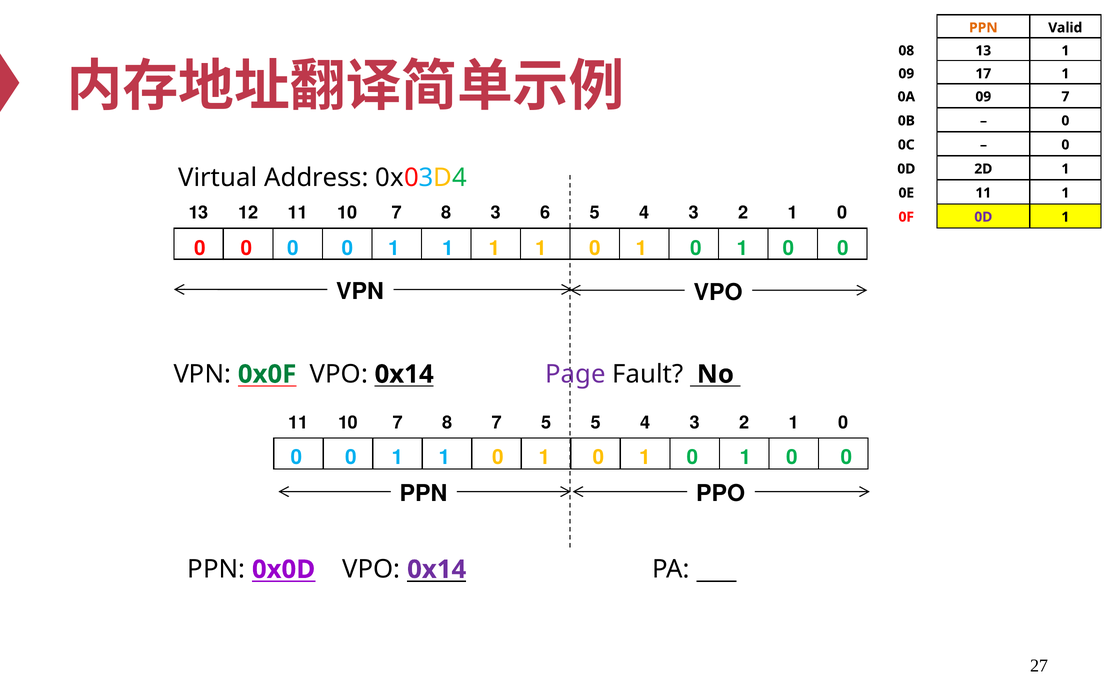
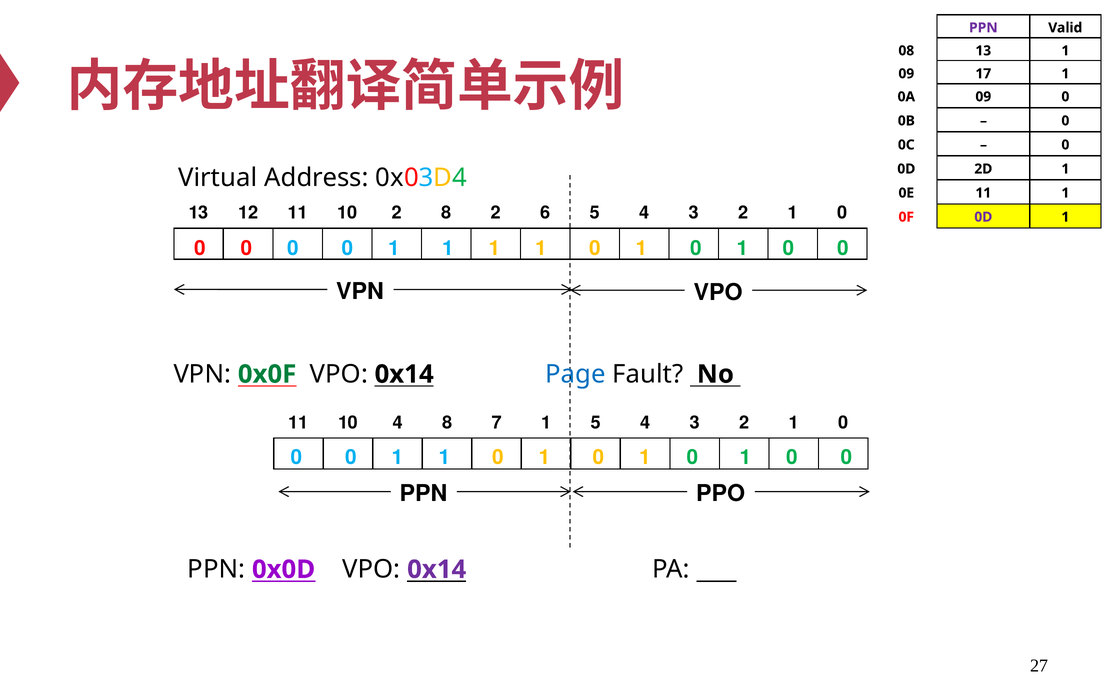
PPN colour: orange -> purple (983, 28)
09 7: 7 -> 0 (1065, 97)
12 11 10 7: 7 -> 2 (397, 213)
8 3: 3 -> 2 (496, 213)
Page colour: purple -> blue (575, 374)
7: 7 -> 4 (398, 422)
7 5: 5 -> 1 (546, 422)
